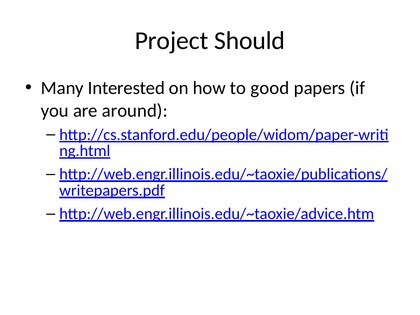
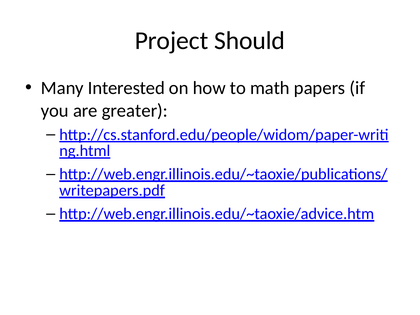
good: good -> math (270, 88)
around: around -> greater (135, 111)
